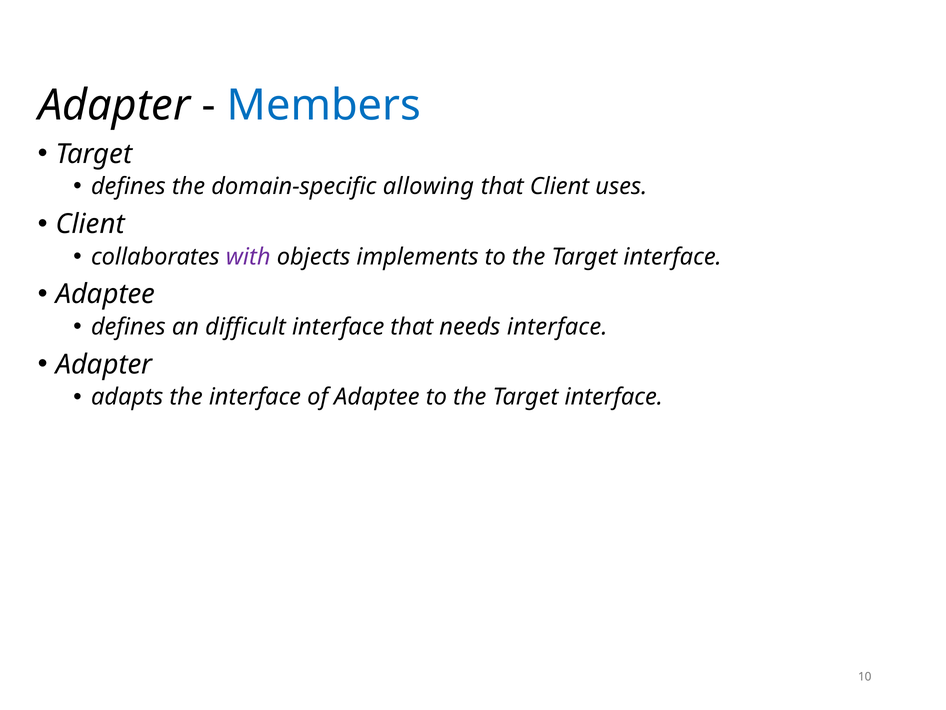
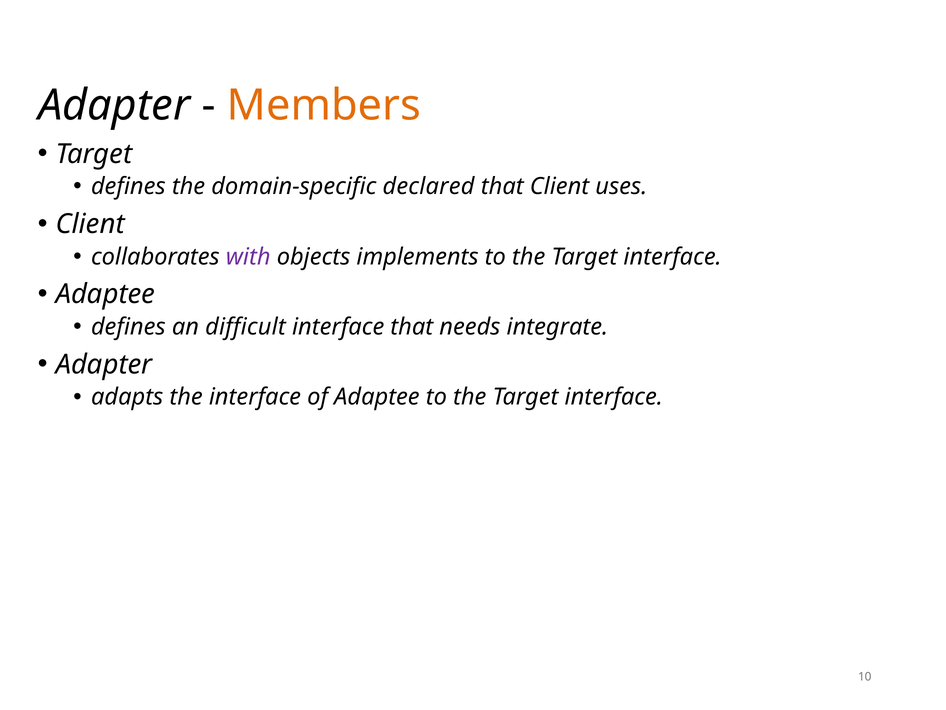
Members colour: blue -> orange (324, 106)
allowing: allowing -> declared (428, 186)
needs interface: interface -> integrate (557, 327)
